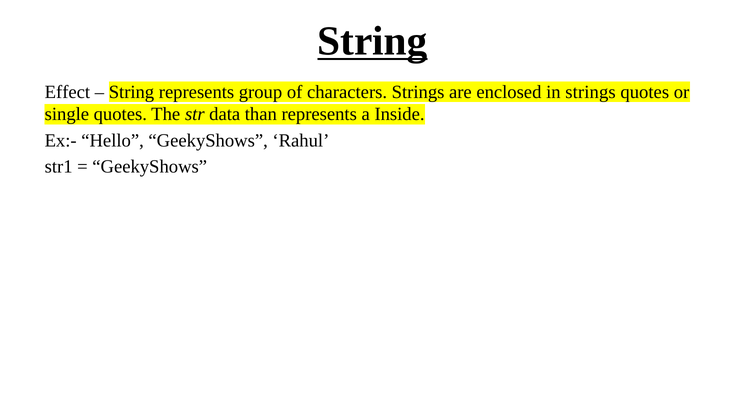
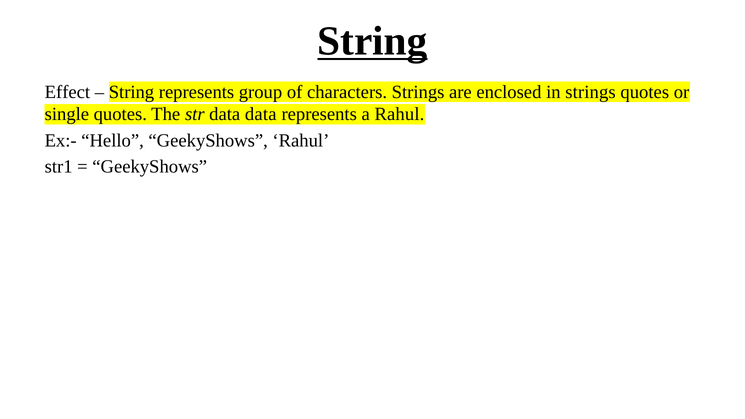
data than: than -> data (261, 114)
a Inside: Inside -> Rahul (399, 114)
